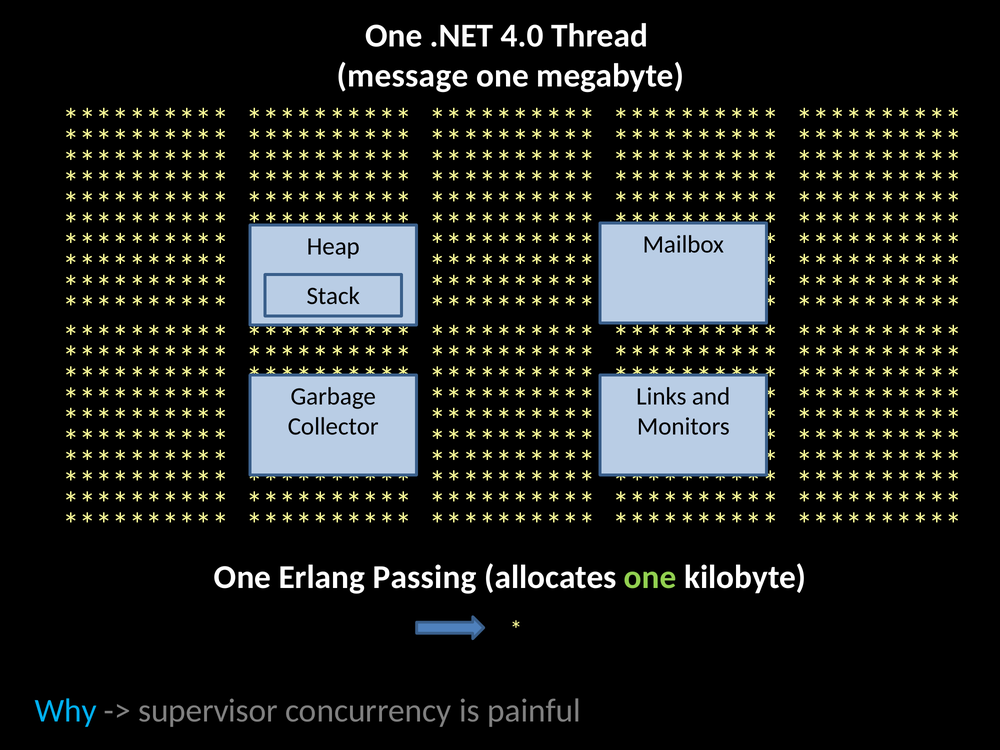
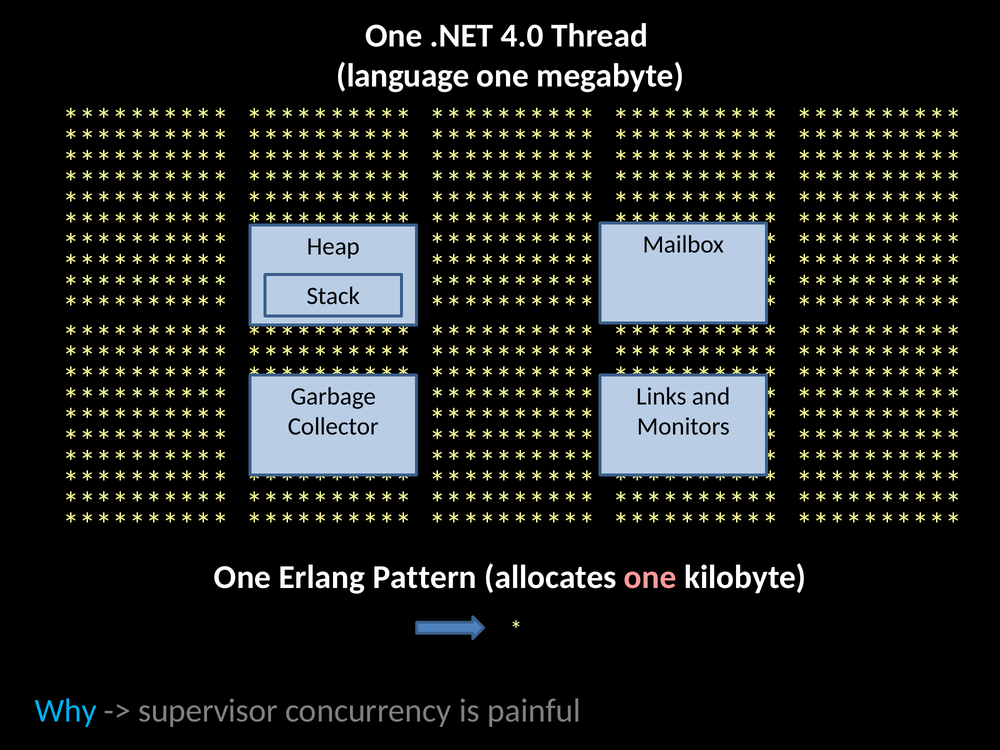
message: message -> language (403, 76)
Passing: Passing -> Pattern (425, 577)
one colour: light green -> pink (650, 577)
